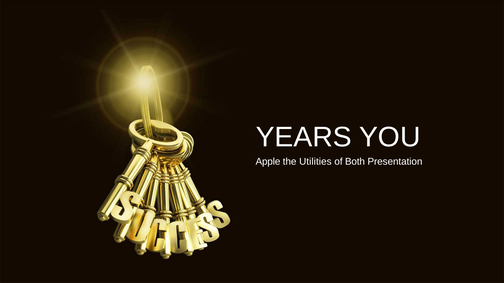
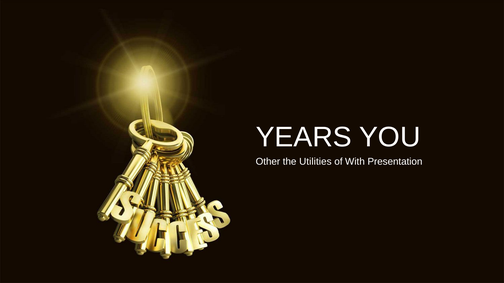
Apple: Apple -> Other (268, 162)
Both: Both -> With (355, 162)
